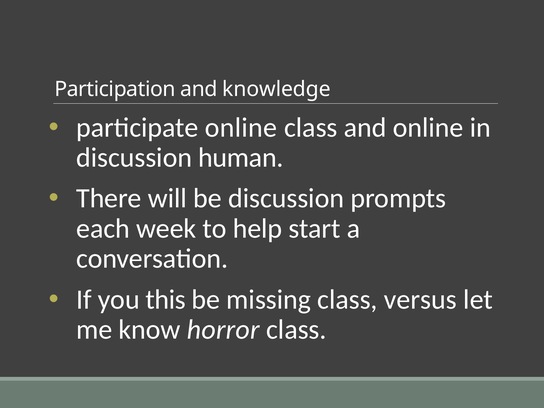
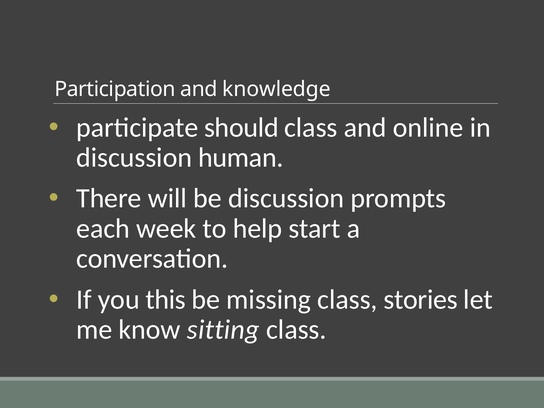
participate online: online -> should (241, 127)
versus: versus -> stories (421, 300)
horror: horror -> sitting (223, 330)
